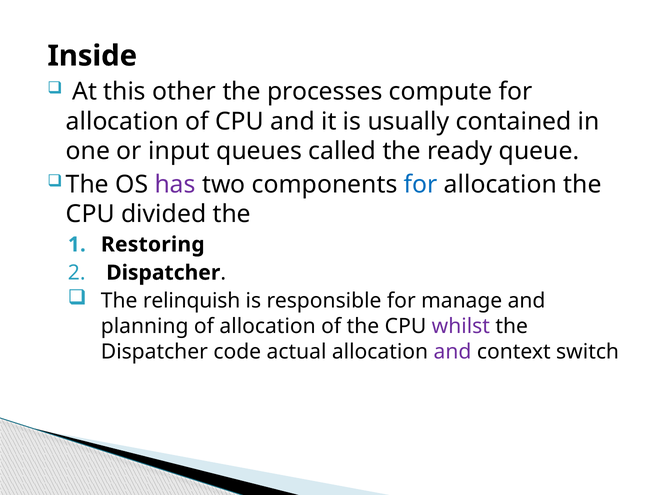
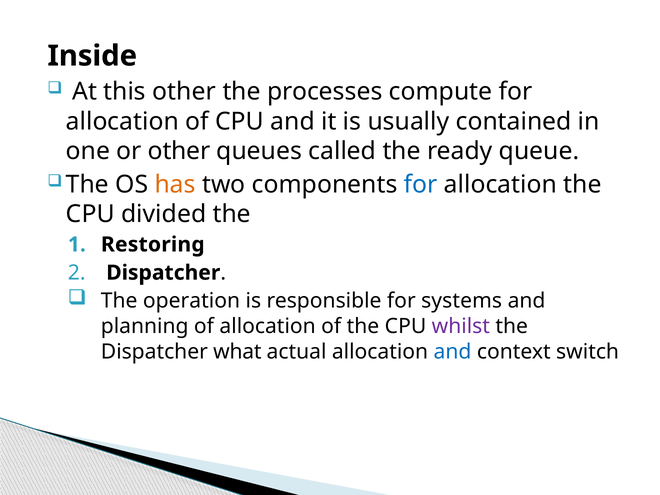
or input: input -> other (179, 151)
has colour: purple -> orange (175, 185)
relinquish: relinquish -> operation (192, 301)
manage: manage -> systems (462, 301)
code: code -> what (237, 352)
and colour: purple -> blue (452, 352)
